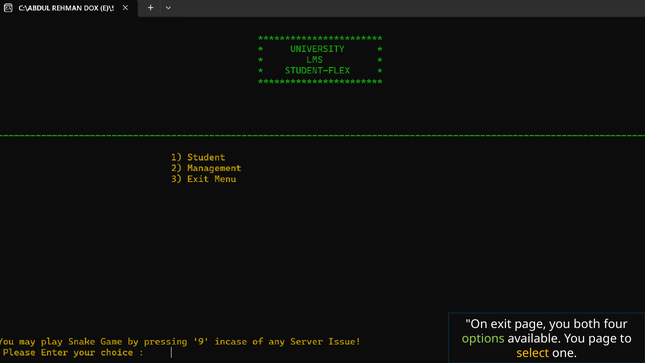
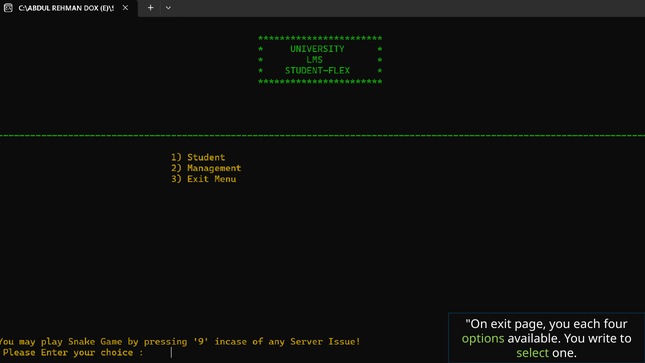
both: both -> each (587, 324)
You page: page -> write (603, 339)
select colour: yellow -> light green (533, 353)
